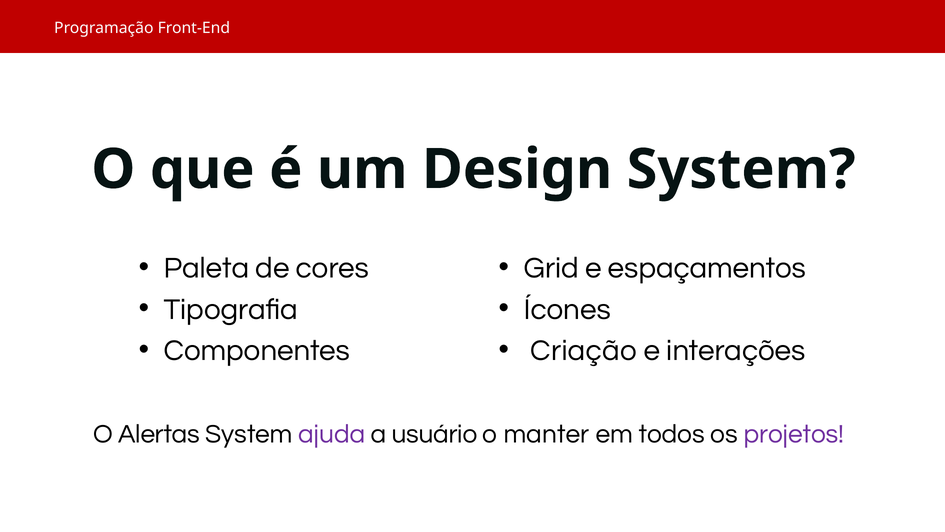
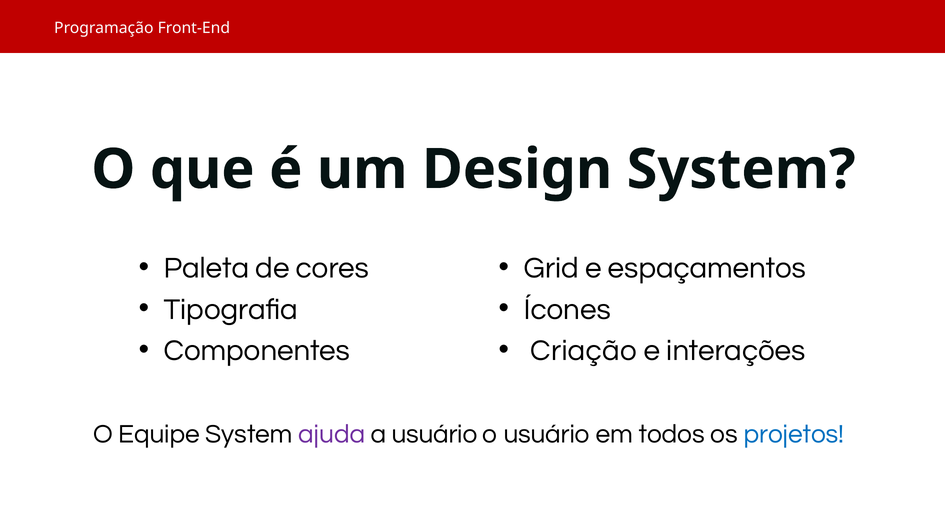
Alertas: Alertas -> Equipe (159, 434)
o manter: manter -> usuário (547, 434)
projetos colour: purple -> blue (794, 434)
